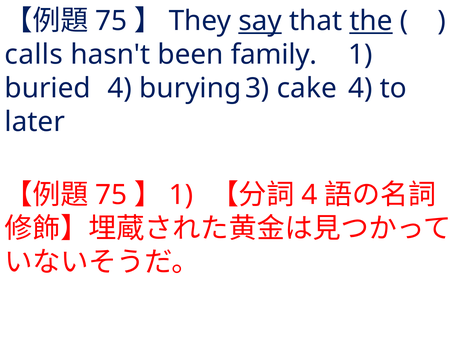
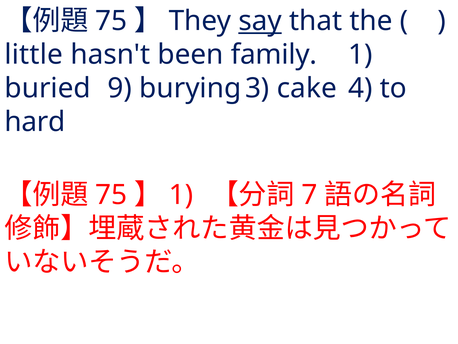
the underline: present -> none (371, 21)
calls: calls -> little (34, 55)
buried 4: 4 -> 9 (120, 88)
later: later -> hard (35, 122)
4: 4 -> 7 (309, 195)
